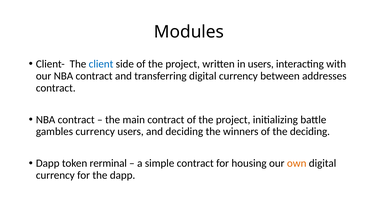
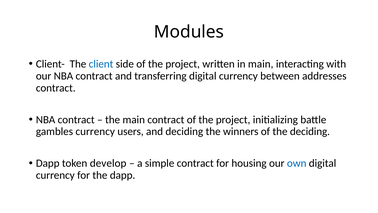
in users: users -> main (261, 64)
rerminal: rerminal -> develop (108, 163)
own colour: orange -> blue (297, 163)
